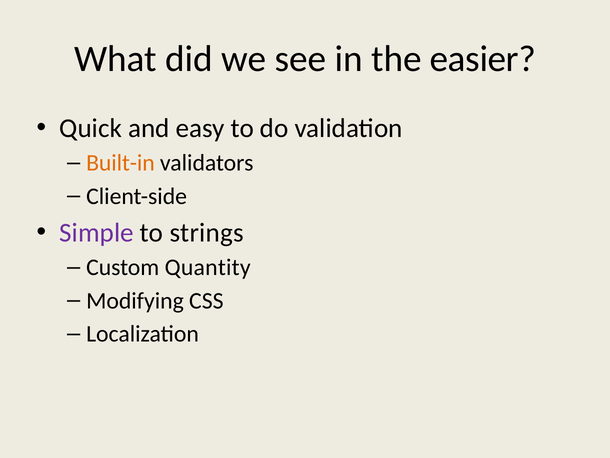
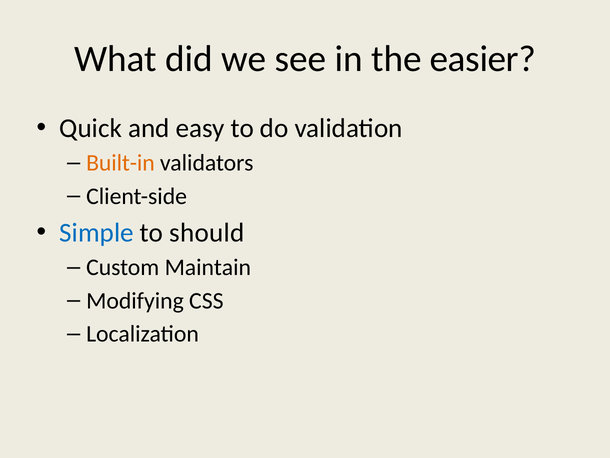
Simple colour: purple -> blue (97, 232)
strings: strings -> should (207, 232)
Quantity: Quantity -> Maintain (208, 267)
